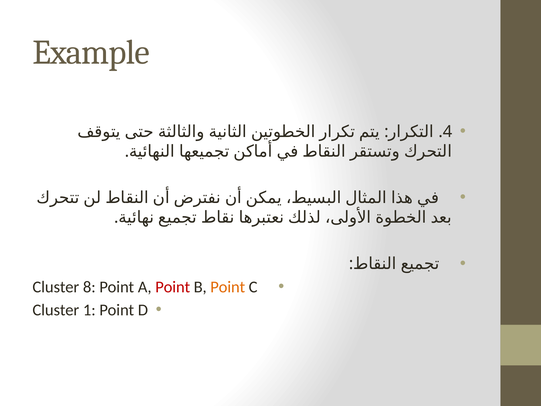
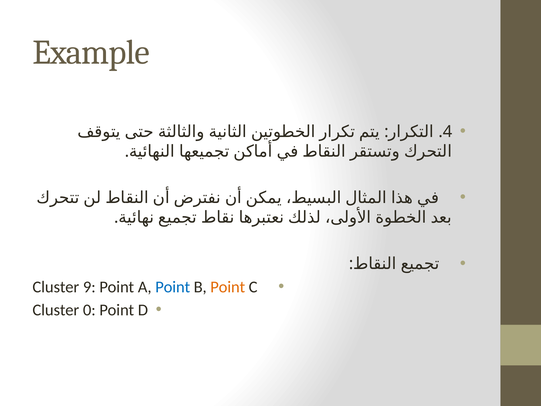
8: 8 -> 9 (89, 287)
Point colour: red -> blue (173, 287)
1: 1 -> 0 (89, 310)
